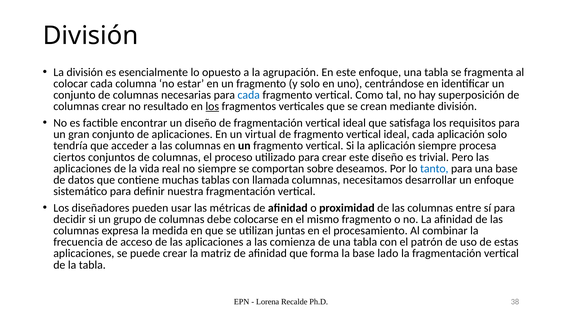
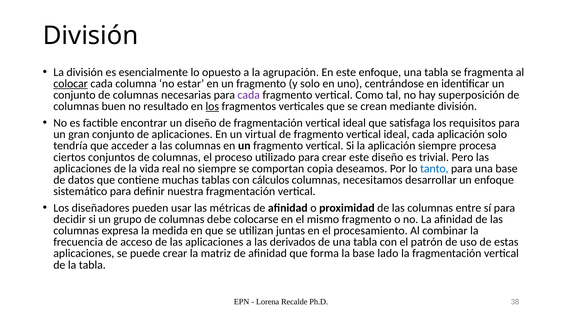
colocar underline: none -> present (71, 84)
cada colour: blue -> purple (249, 95)
columnas crear: crear -> buen (114, 106)
sobre: sobre -> copia (320, 169)
llamada: llamada -> cálculos (271, 180)
comienza: comienza -> derivados (293, 242)
